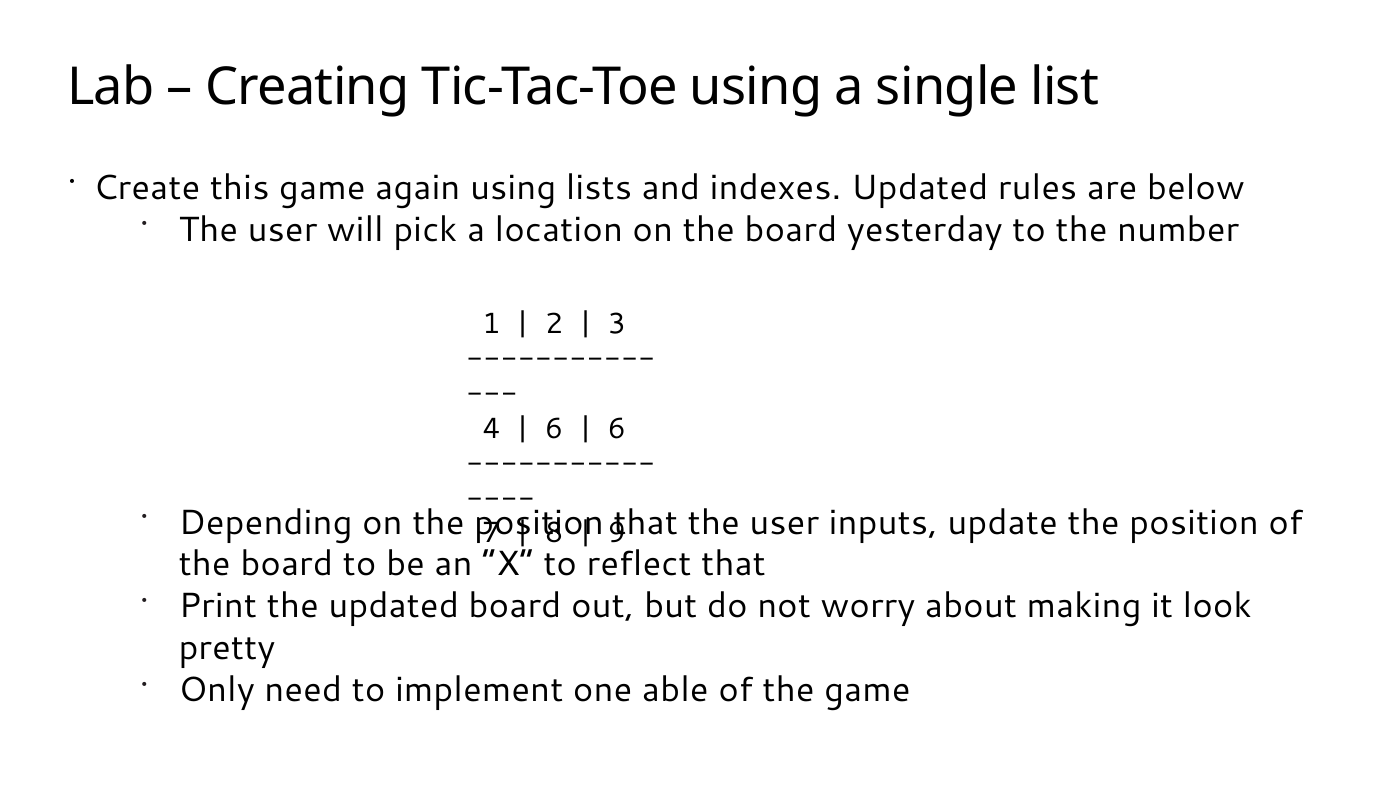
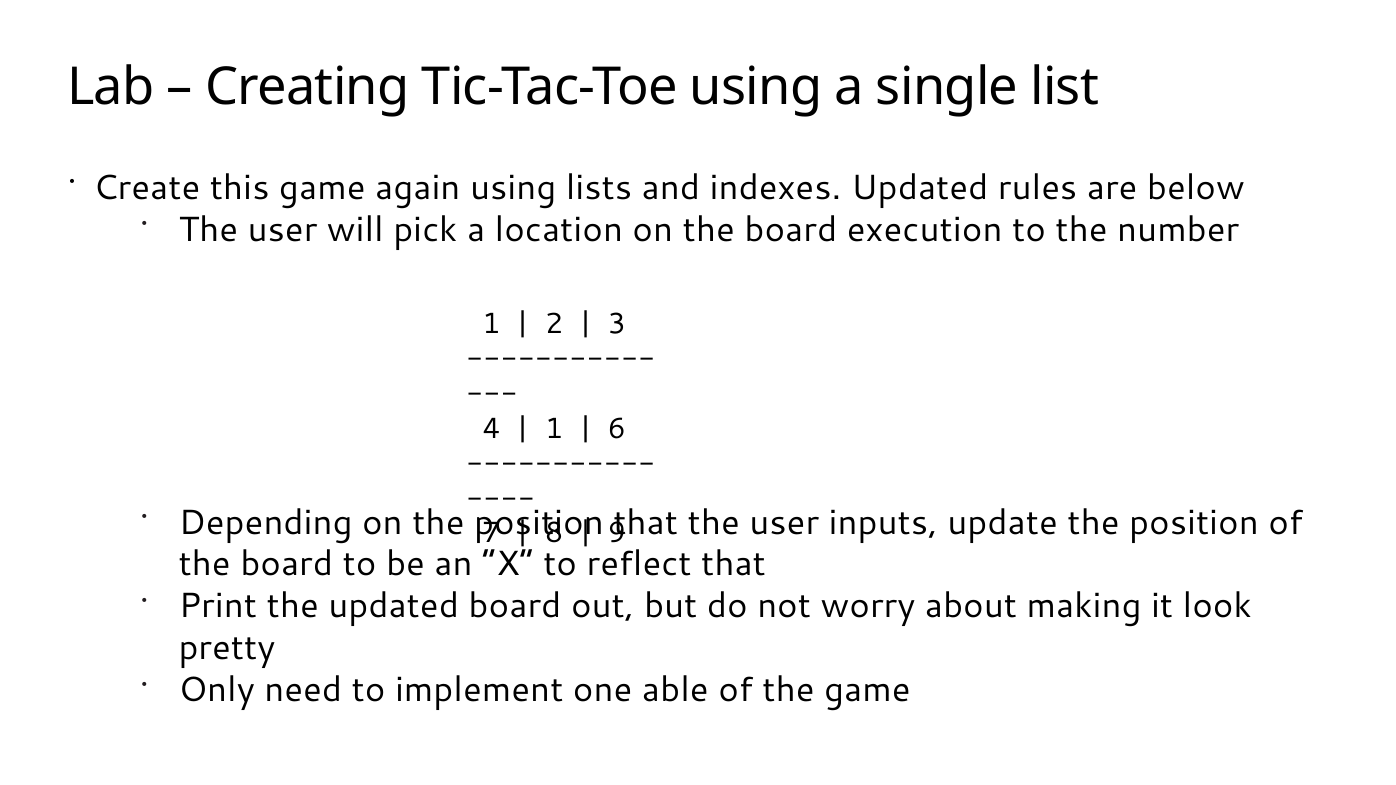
yesterday: yesterday -> execution (925, 230)
6: 6 -> 1 (554, 429)
